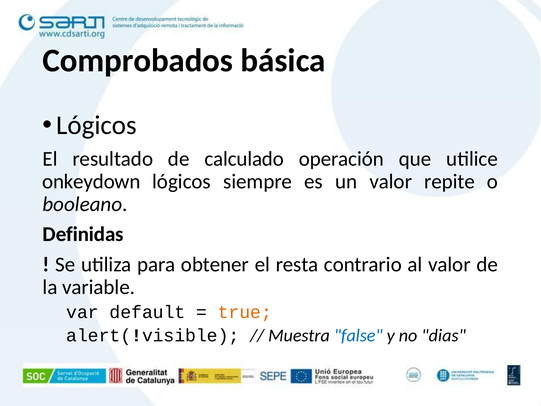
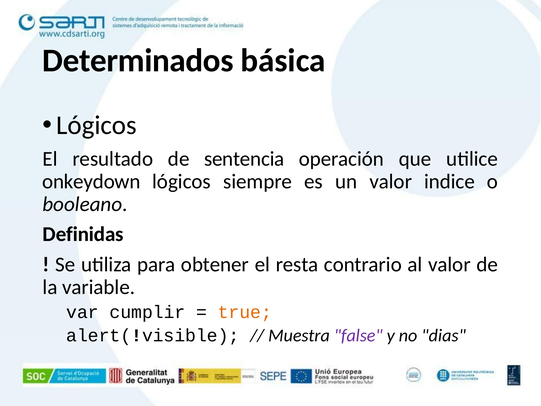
Comprobados: Comprobados -> Determinados (138, 61)
calculado: calculado -> sentencia (244, 159)
repite: repite -> indice (450, 181)
default: default -> cumplir (147, 312)
false colour: blue -> purple (358, 335)
